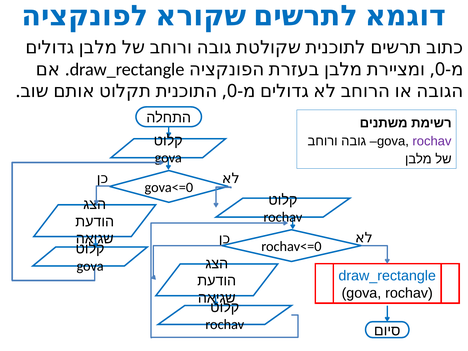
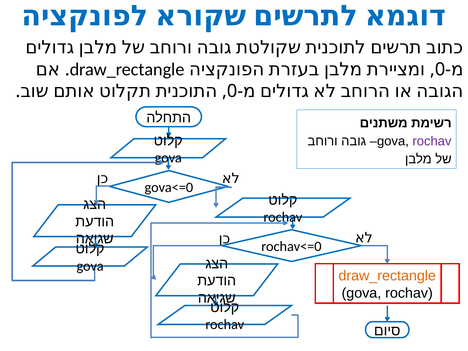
draw_rectangle colour: blue -> orange (387, 276)
